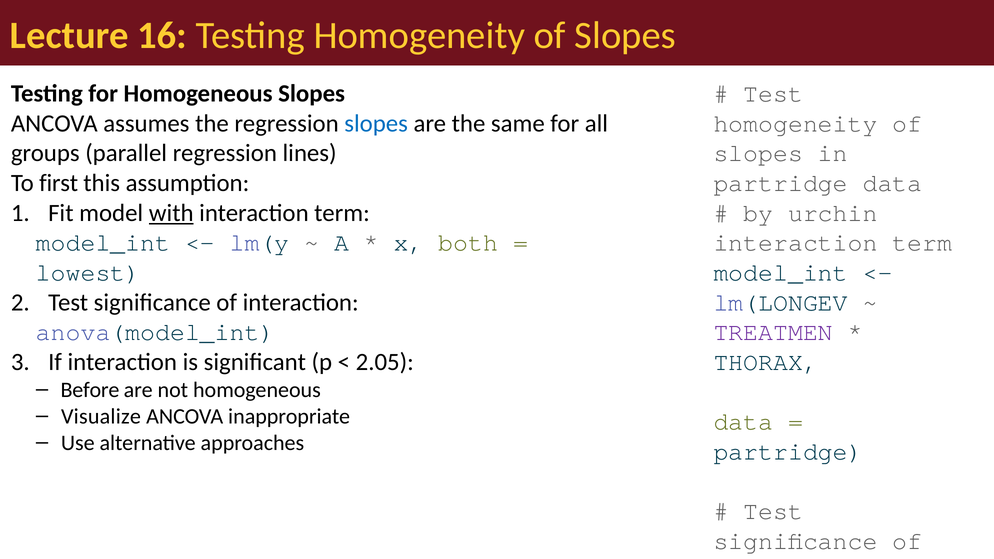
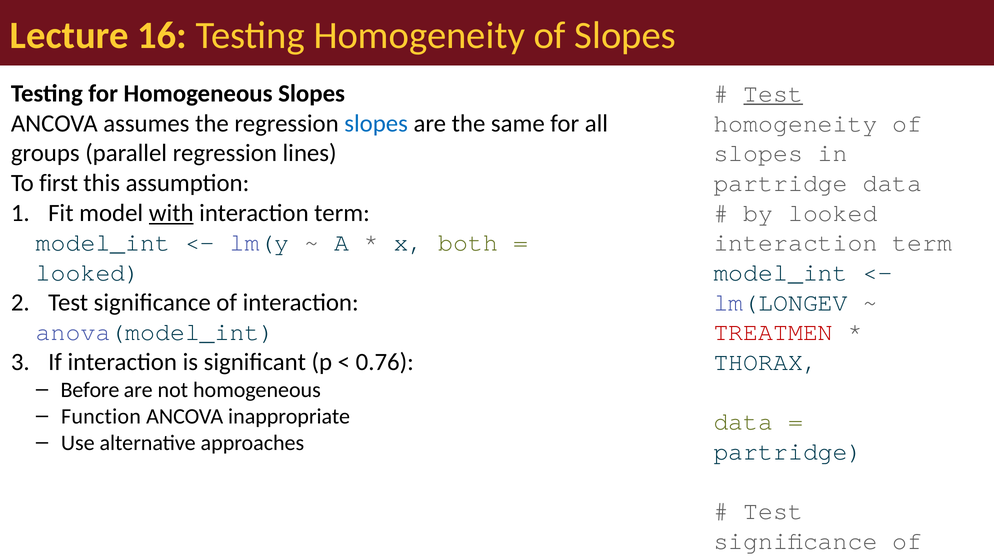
Test underline: none -> present (773, 94)
by urchin: urchin -> looked (833, 213)
lowest: lowest -> looked (88, 273)
TREATMEN colour: purple -> red (773, 332)
2.05: 2.05 -> 0.76 (385, 362)
Visualize: Visualize -> Function (101, 416)
